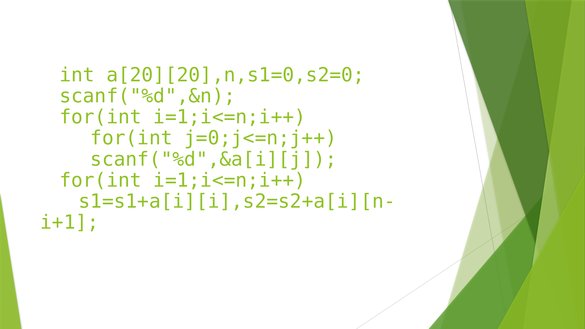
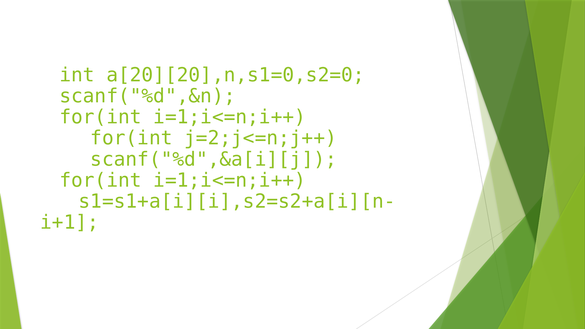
j=0;j<=n;j++: j=0;j<=n;j++ -> j=2;j<=n;j++ (261, 138)
